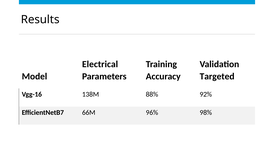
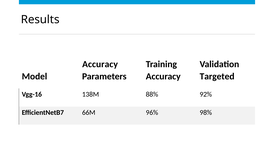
Electrical: Electrical -> Accuracy (100, 64)
